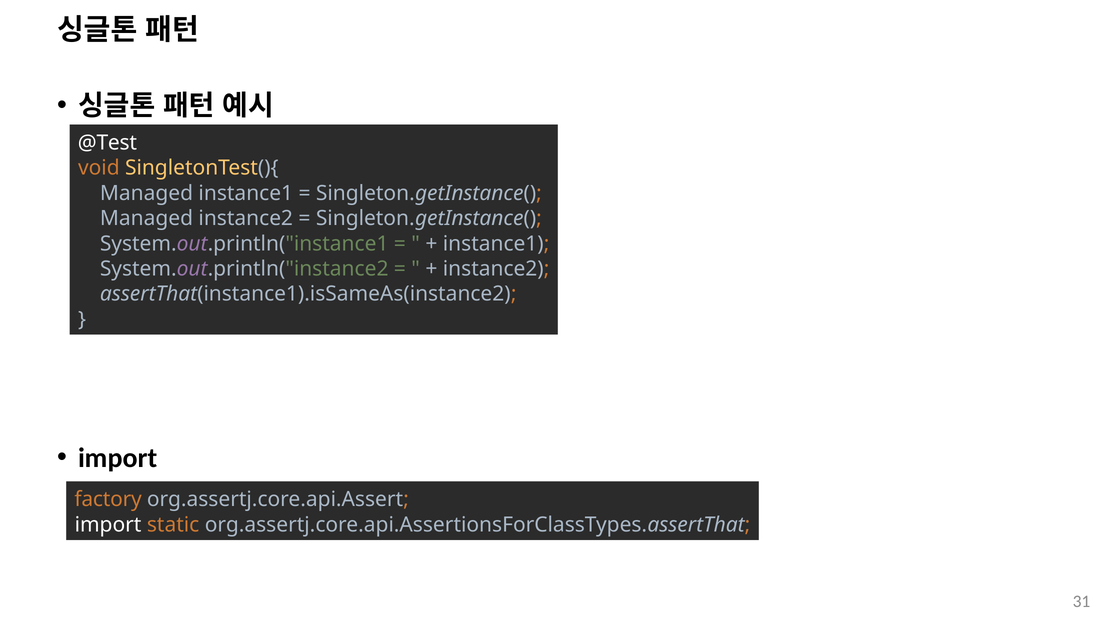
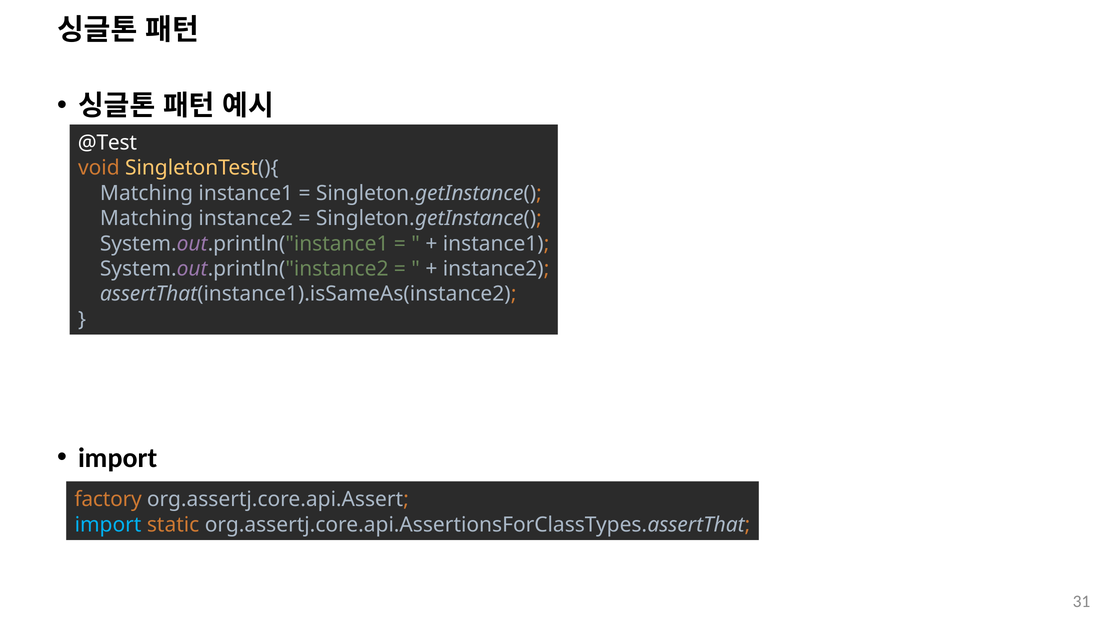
Managed: Managed -> Matching (146, 193)
Managed: Managed -> Matching (146, 218)
import colour: white -> light blue (108, 524)
